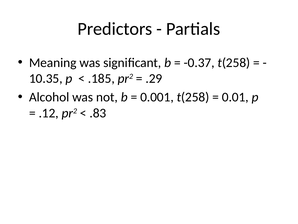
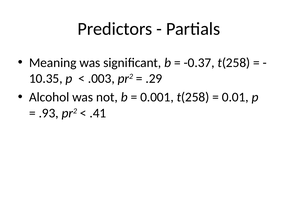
.185: .185 -> .003 (101, 78)
.12: .12 -> .93 (49, 113)
.83: .83 -> .41 (98, 113)
